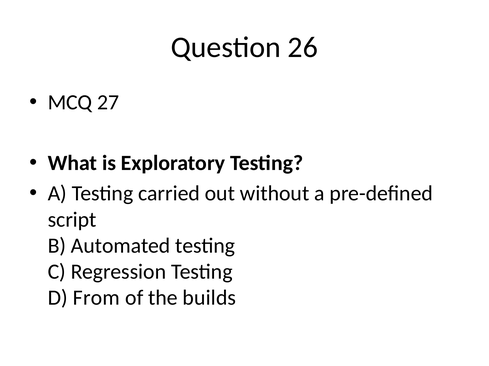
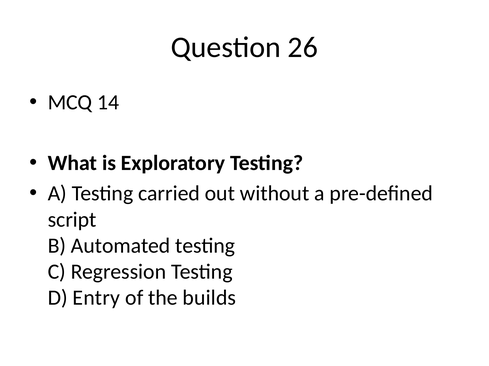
27: 27 -> 14 (108, 103)
From: From -> Entry (96, 298)
